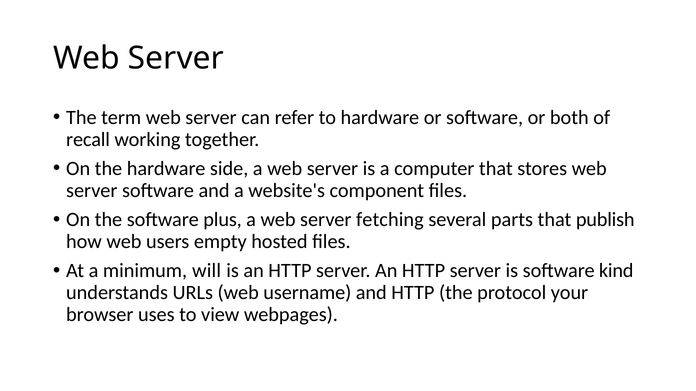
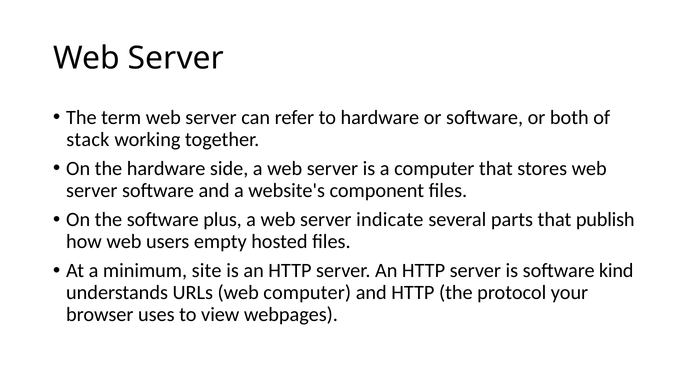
recall: recall -> stack (88, 140)
fetching: fetching -> indicate (390, 220)
will: will -> site (207, 271)
web username: username -> computer (307, 293)
